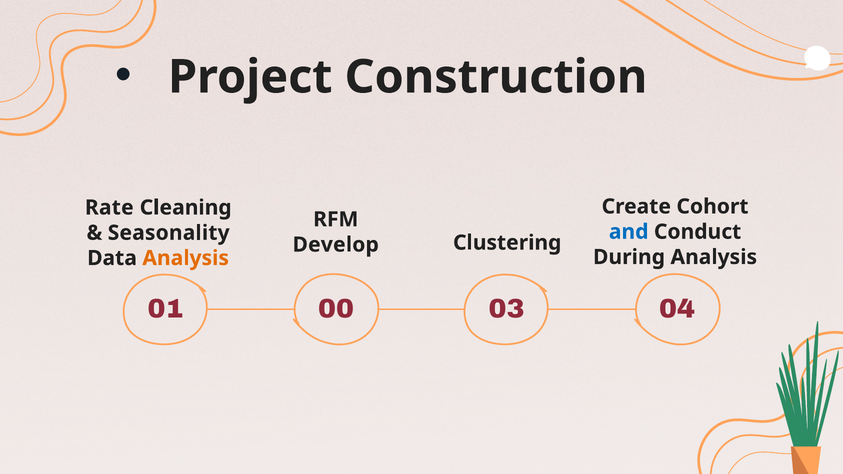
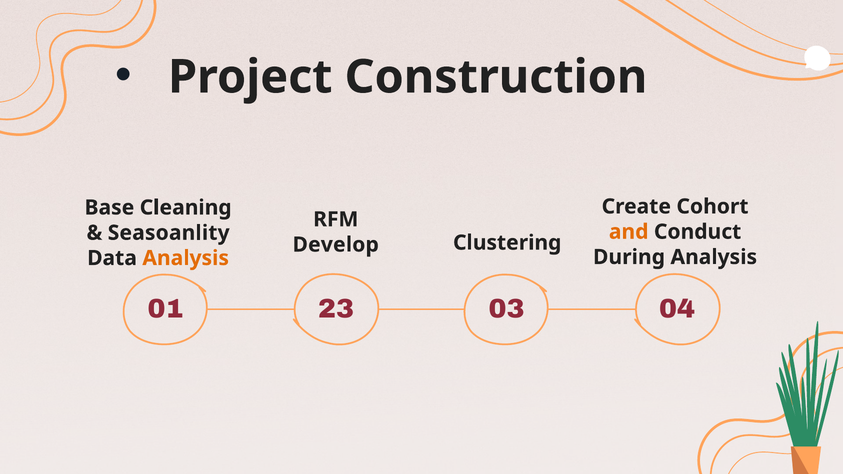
Rate: Rate -> Base (109, 208)
and colour: blue -> orange (629, 232)
Seasonality: Seasonality -> Seasoanlity (169, 233)
00: 00 -> 23 (336, 309)
